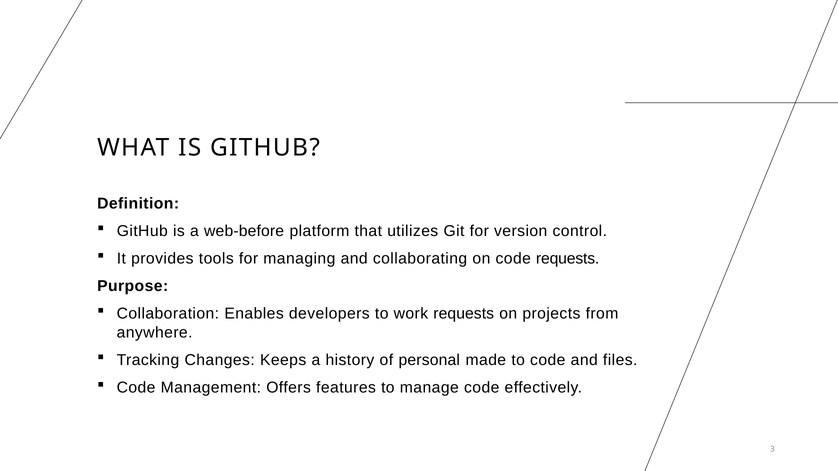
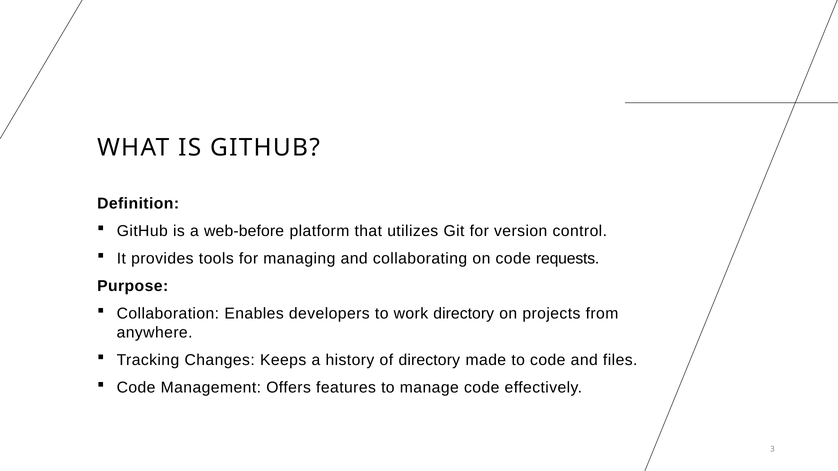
work requests: requests -> directory (464, 314)
of personal: personal -> directory (429, 360)
